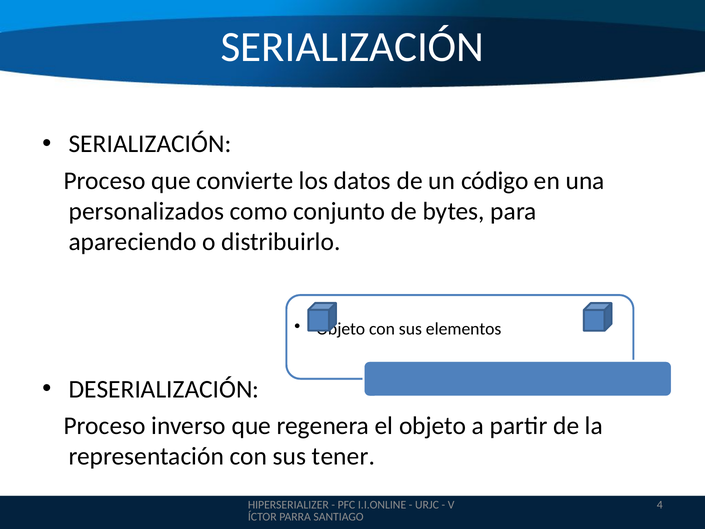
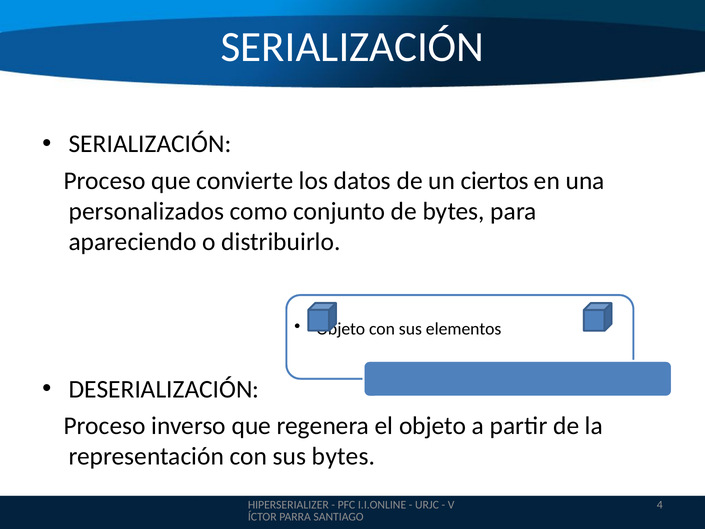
código: código -> ciertos (495, 181)
sus tener: tener -> bytes (344, 456)
